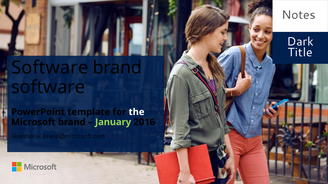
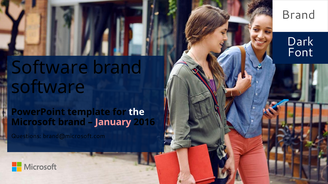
Notes: Notes -> Brand (299, 15)
Title: Title -> Font (300, 53)
January colour: light green -> pink (113, 122)
